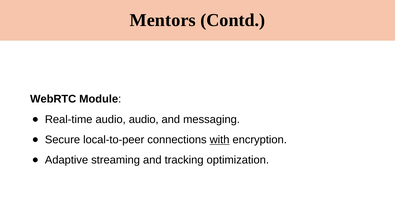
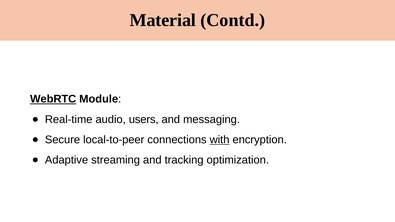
Mentors: Mentors -> Material (163, 20)
WebRTC underline: none -> present (53, 99)
audio audio: audio -> users (144, 120)
